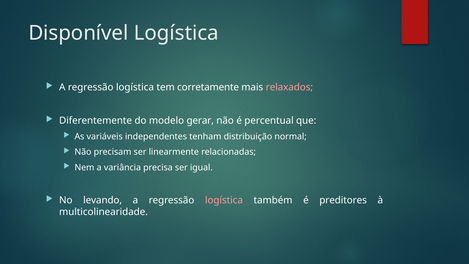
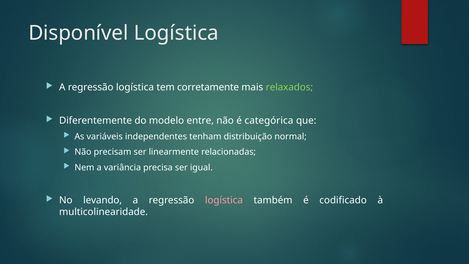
relaxados colour: pink -> light green (289, 87)
gerar: gerar -> entre (200, 121)
percentual: percentual -> categórica (269, 121)
preditores: preditores -> codificado (343, 200)
